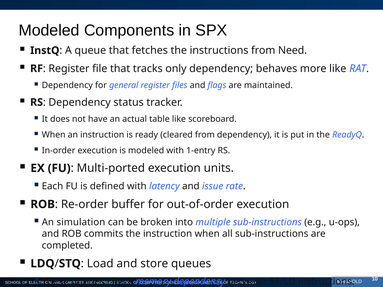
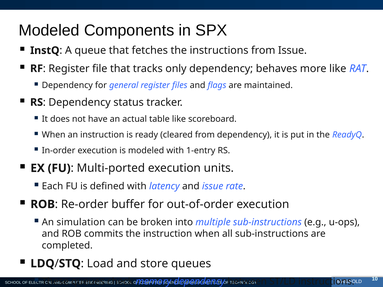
from Need: Need -> Issue (292, 51)
